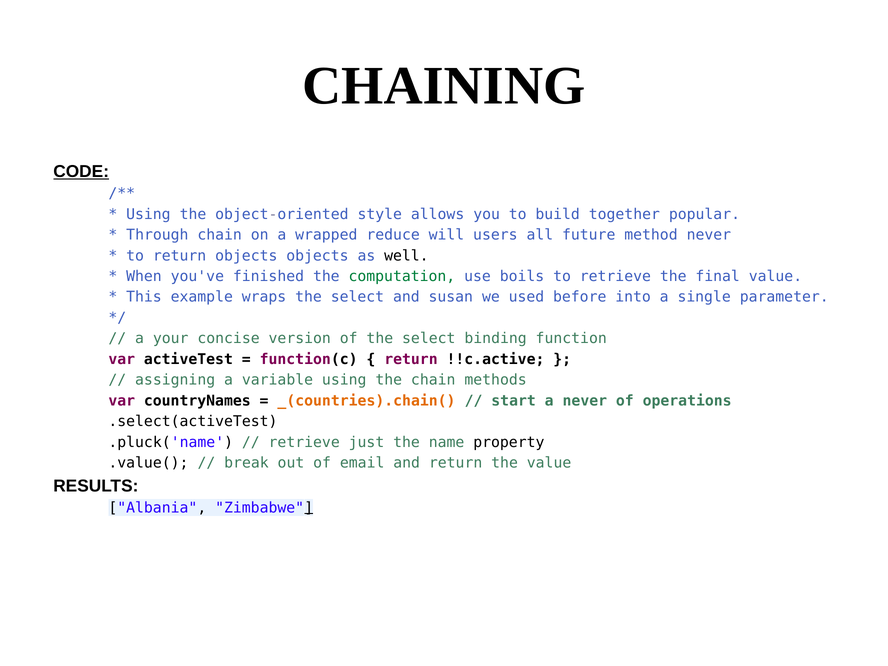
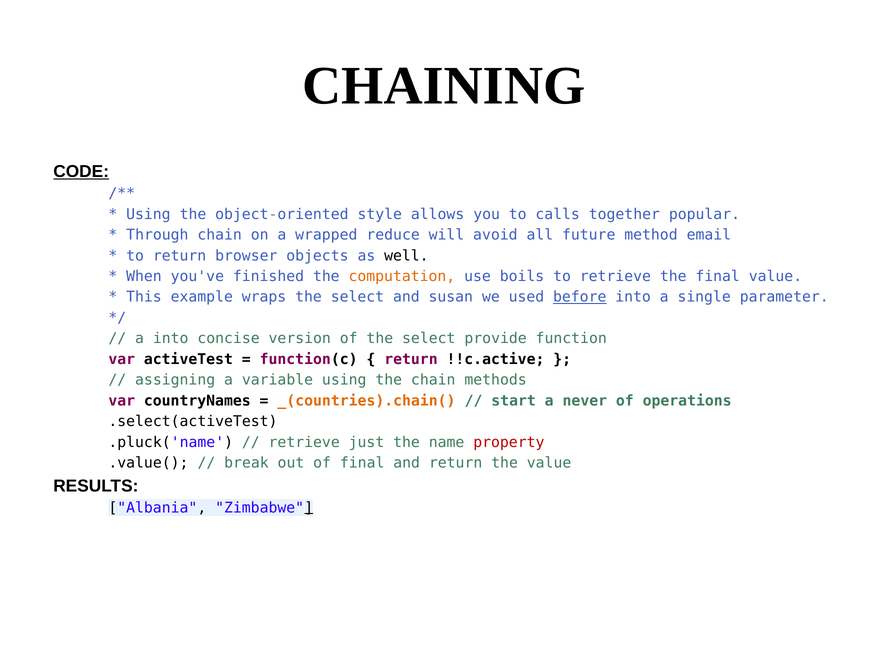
build: build -> calls (558, 214)
users: users -> avoid (495, 235)
method never: never -> email (709, 235)
return objects: objects -> browser (246, 256)
computation colour: green -> orange (402, 276)
before underline: none -> present (580, 297)
a your: your -> into (171, 339)
binding: binding -> provide (496, 339)
property colour: black -> red (509, 442)
of email: email -> final (362, 463)
